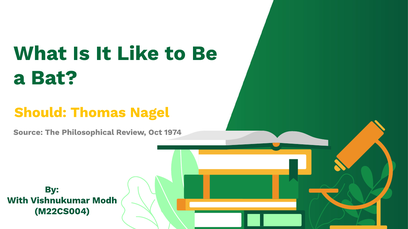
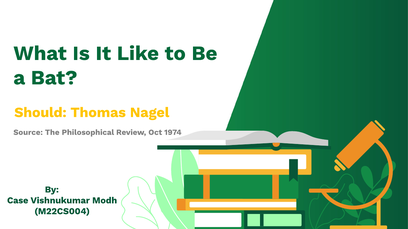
With: With -> Case (18, 201)
